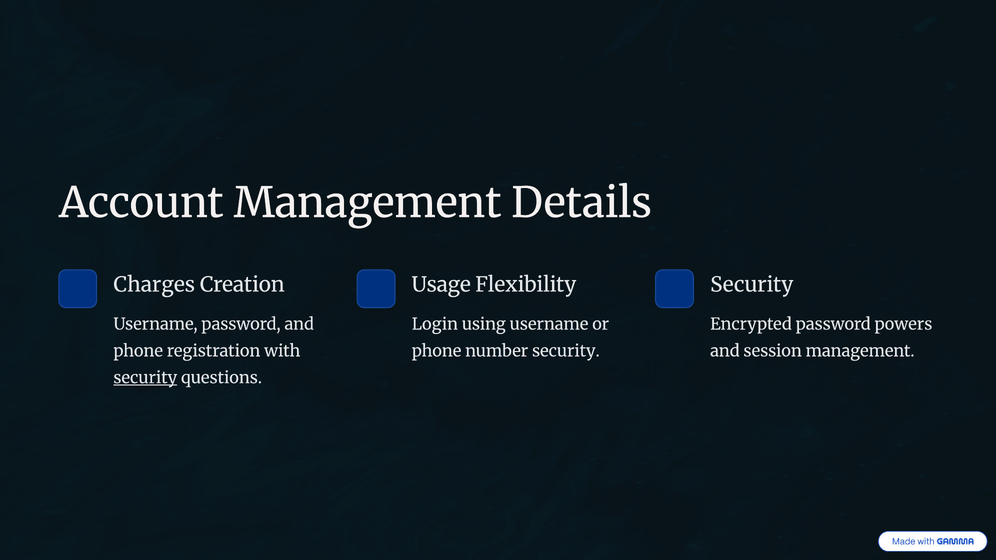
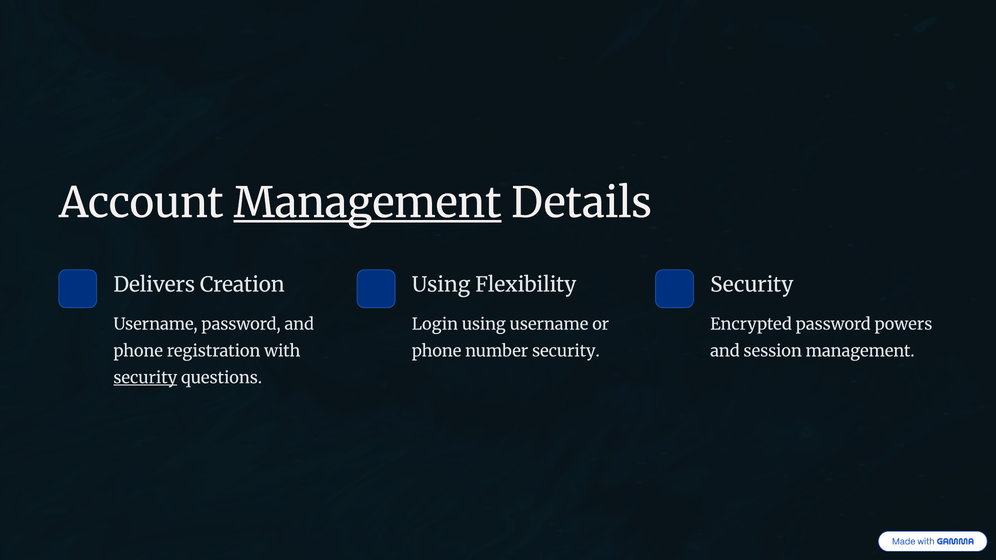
Management underline: none -> present (367, 203)
Charges: Charges -> Delivers (154, 285)
Usage: Usage -> Using (441, 285)
